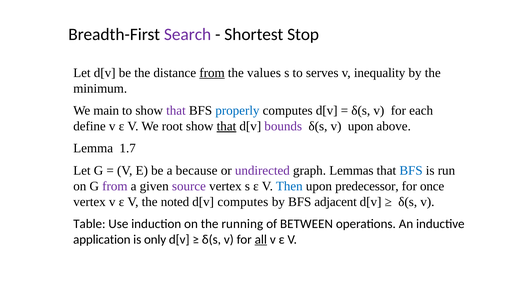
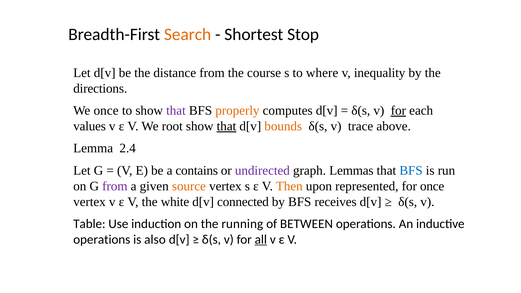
Search colour: purple -> orange (188, 34)
from underline: present -> none (212, 73)
values: values -> course (264, 73)
serves: serves -> where (322, 73)
minimum: minimum -> directions (100, 88)
We main: main -> once (106, 111)
properly colour: blue -> orange (237, 111)
for underline: none -> present (398, 111)
define: define -> values (90, 126)
bounds colour: purple -> orange (283, 126)
v upon: upon -> trace (361, 126)
1.7: 1.7 -> 2.4 (128, 148)
because: because -> contains (197, 171)
source colour: purple -> orange (189, 186)
Then colour: blue -> orange (289, 186)
predecessor: predecessor -> represented (367, 186)
noted: noted -> white (175, 202)
d[v computes: computes -> connected (243, 202)
adjacent: adjacent -> receives (336, 202)
application: application -> operations (102, 240)
only: only -> also (155, 240)
